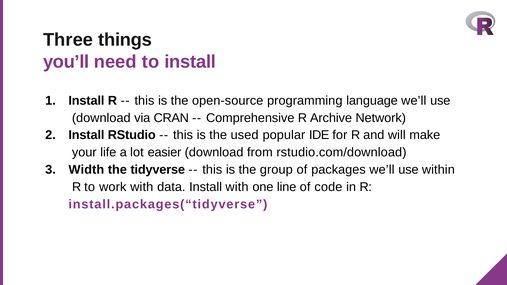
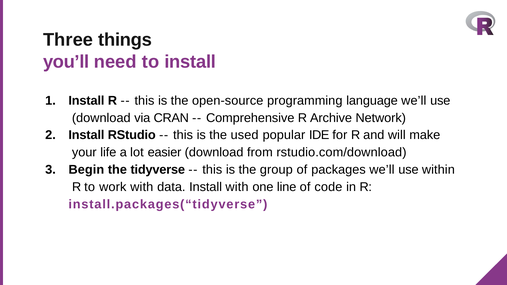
Width: Width -> Begin (86, 170)
